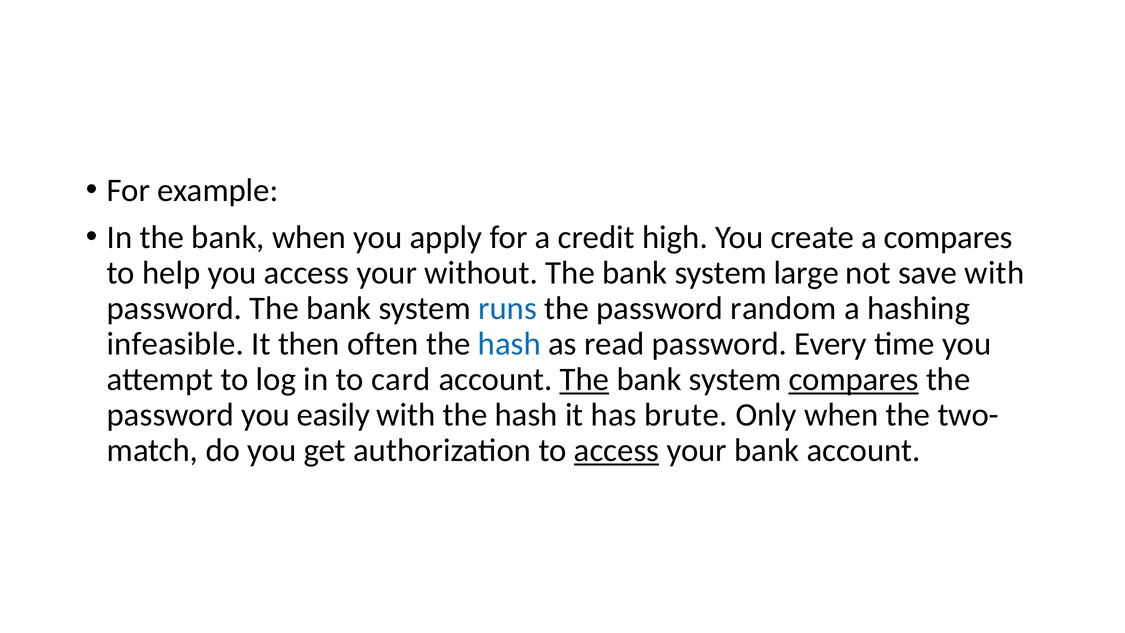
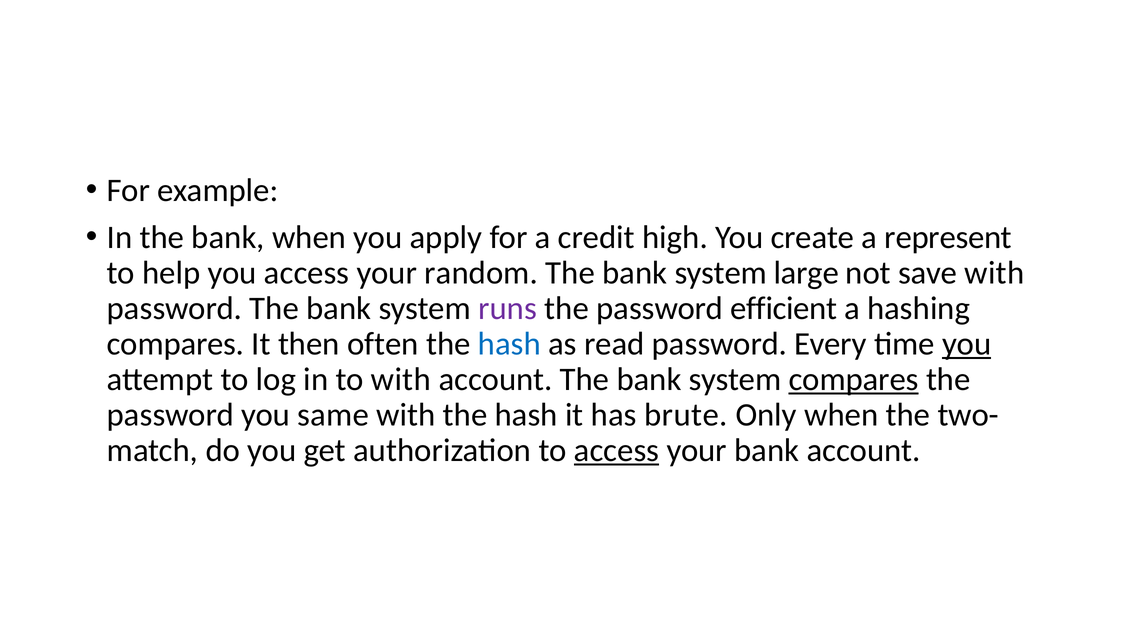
a compares: compares -> represent (948, 237)
without: without -> random (481, 273)
runs colour: blue -> purple (508, 308)
random: random -> efficient (784, 308)
infeasible: infeasible -> compares (176, 344)
you underline: none -> present (967, 344)
to card: card -> with (401, 379)
The underline: present -> none (584, 379)
easily: easily -> same (333, 415)
